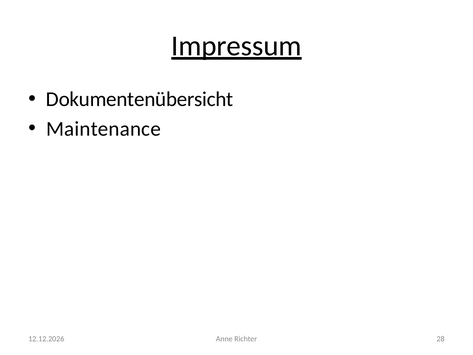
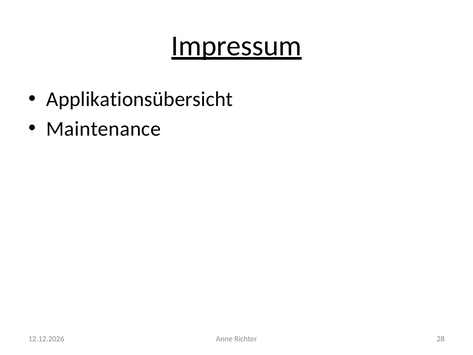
Dokumentenübersicht: Dokumentenübersicht -> Applikationsübersicht (140, 99)
